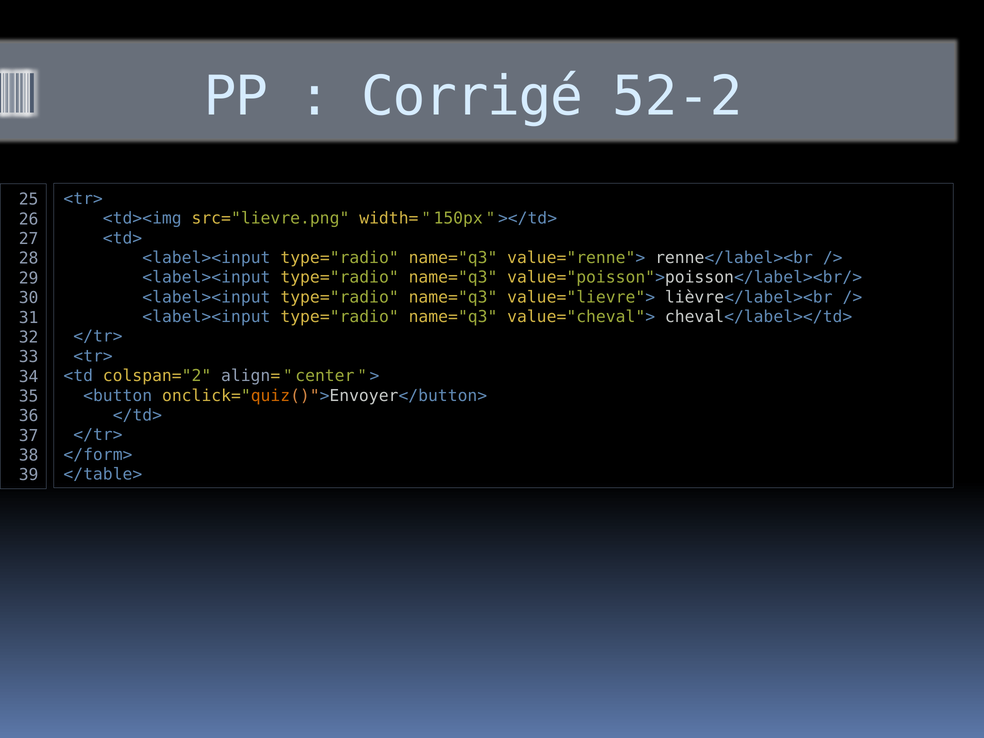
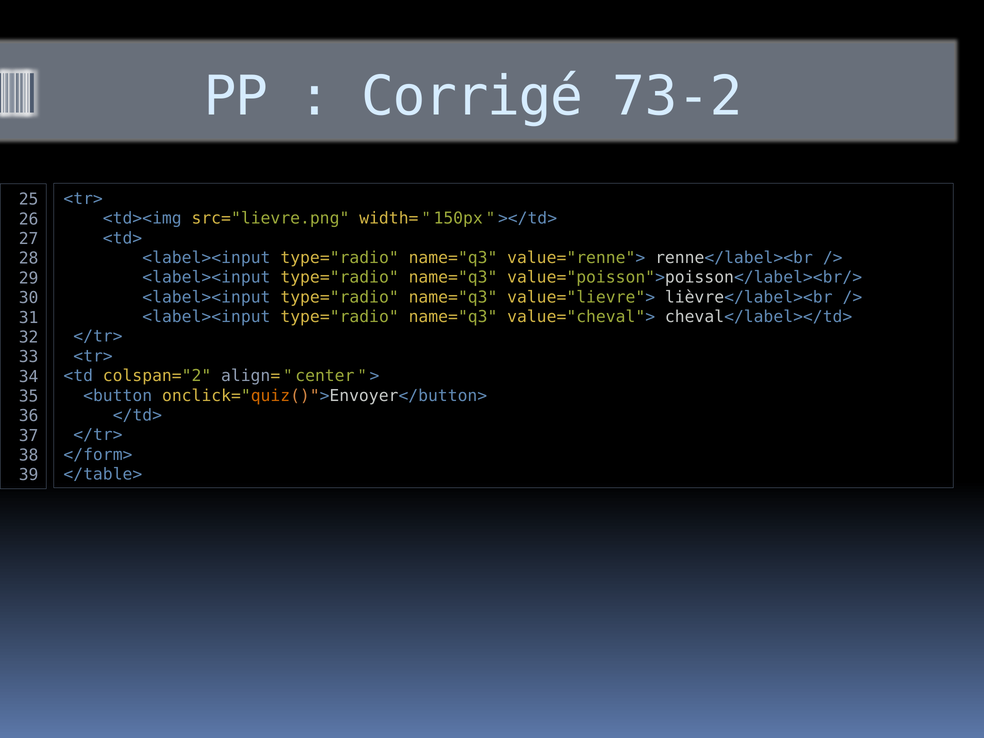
52-2: 52-2 -> 73-2 (677, 97)
